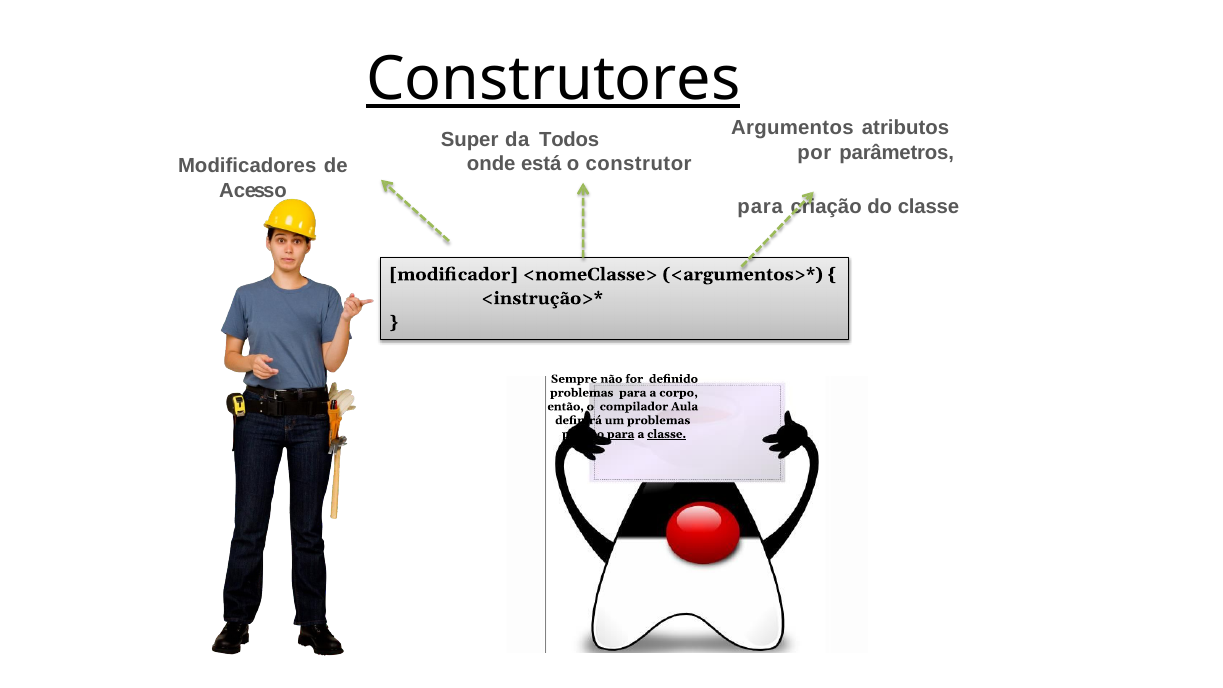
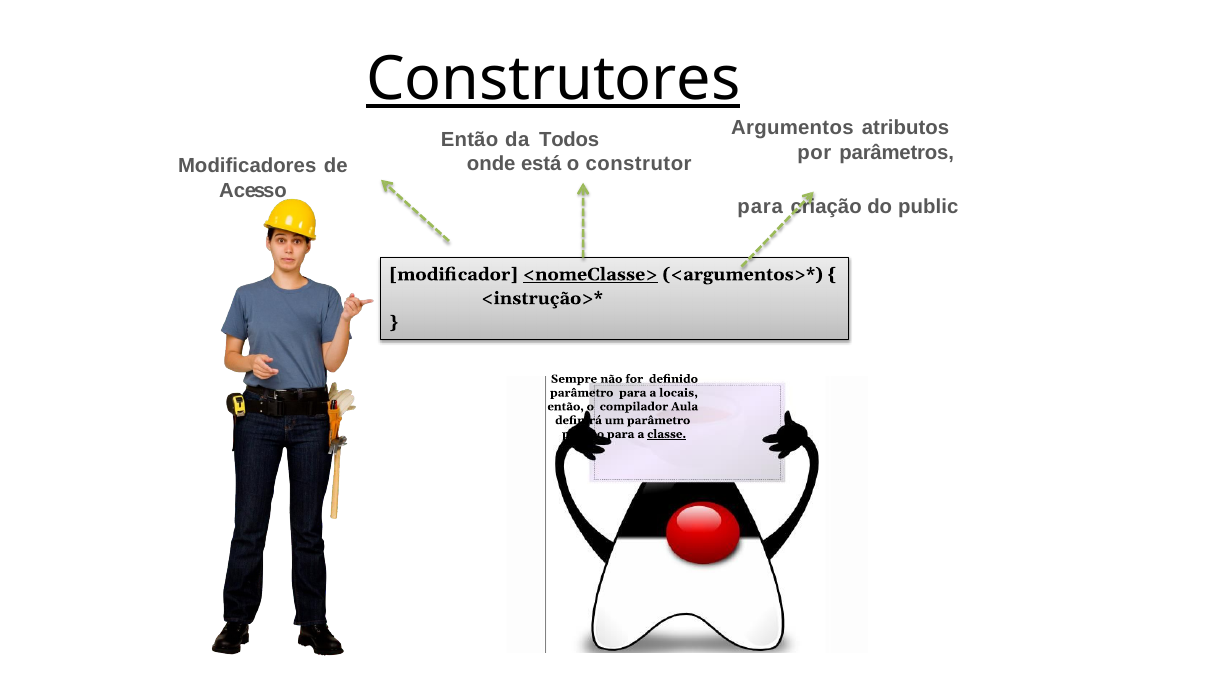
Super: Super -> Então (470, 139)
do classe: classe -> public (928, 206)
<nomeClasse> underline: none -> present (590, 274)
problemas: problemas -> parâmetro (582, 393)
corpo: corpo -> locais (679, 393)
um problemas: problemas -> parâmetro (659, 420)
para underline: present -> none (621, 434)
